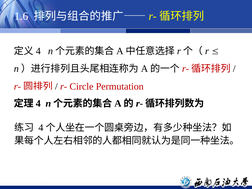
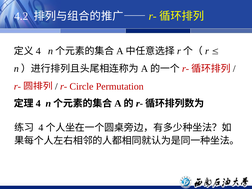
1.6: 1.6 -> 4.2 (21, 16)
